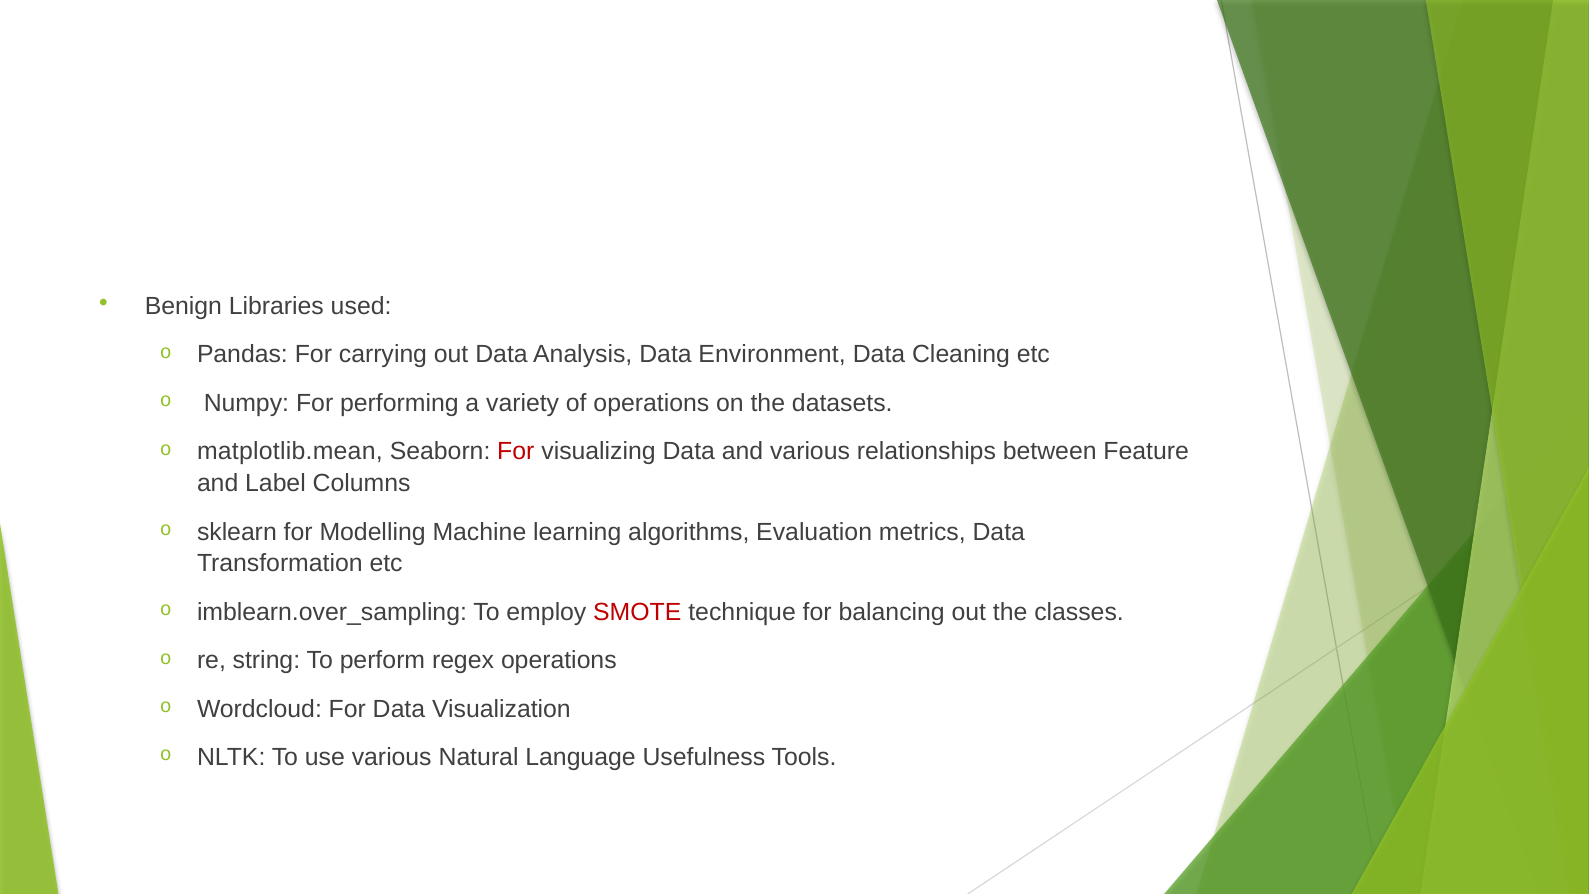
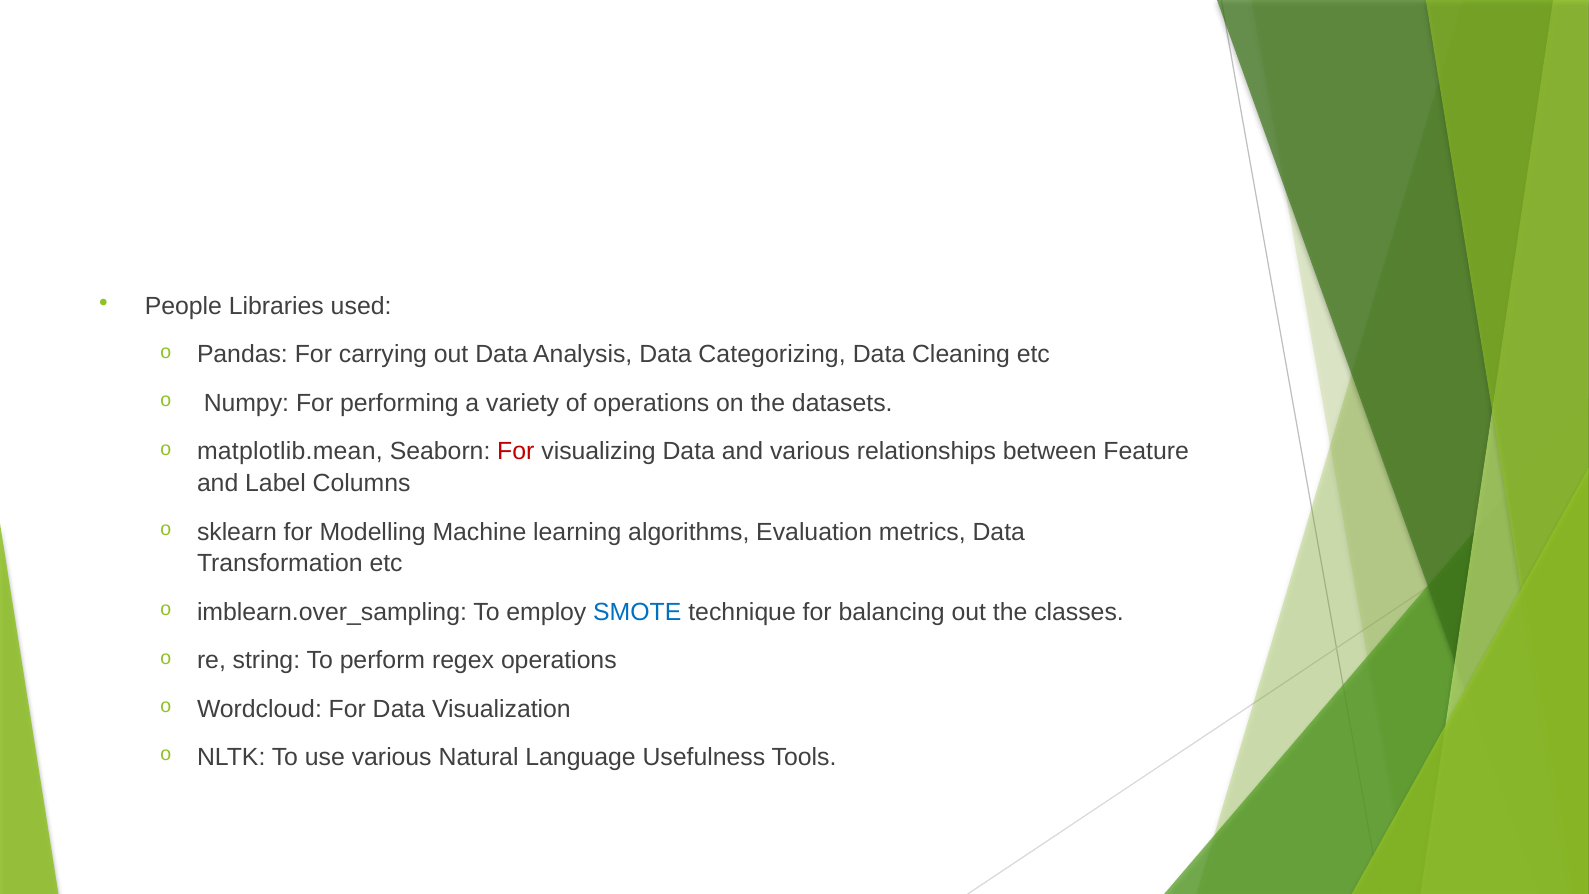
Benign: Benign -> People (183, 306)
Environment: Environment -> Categorizing (772, 355)
SMOTE colour: red -> blue (637, 612)
